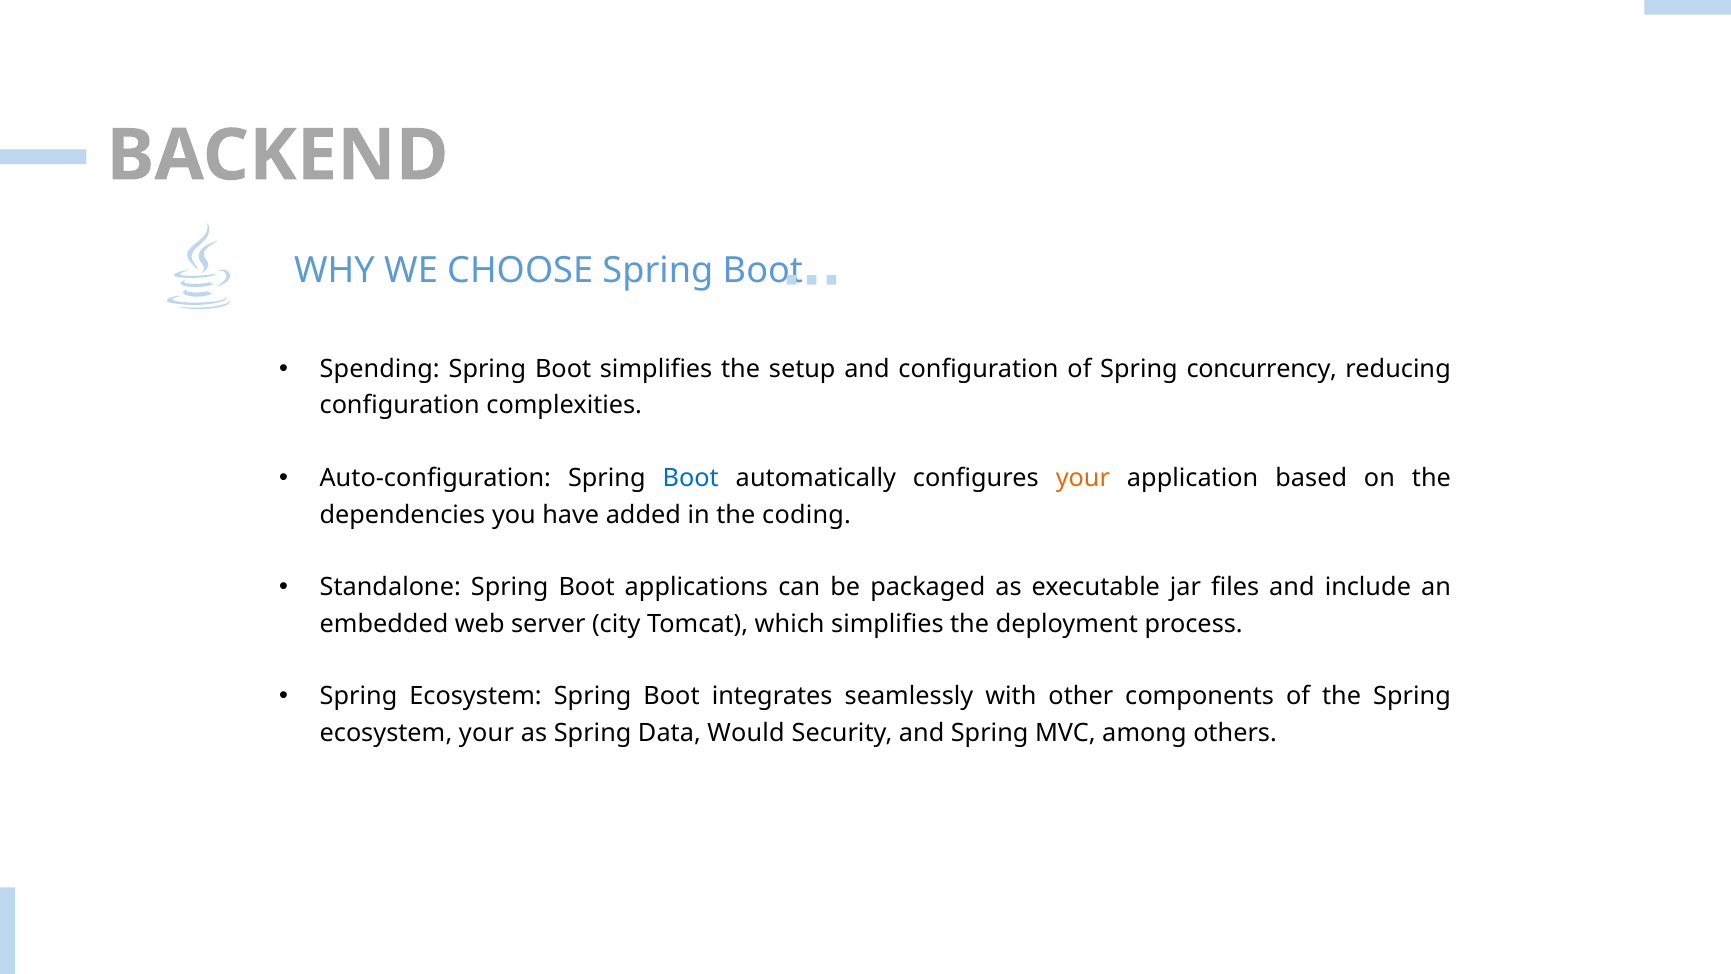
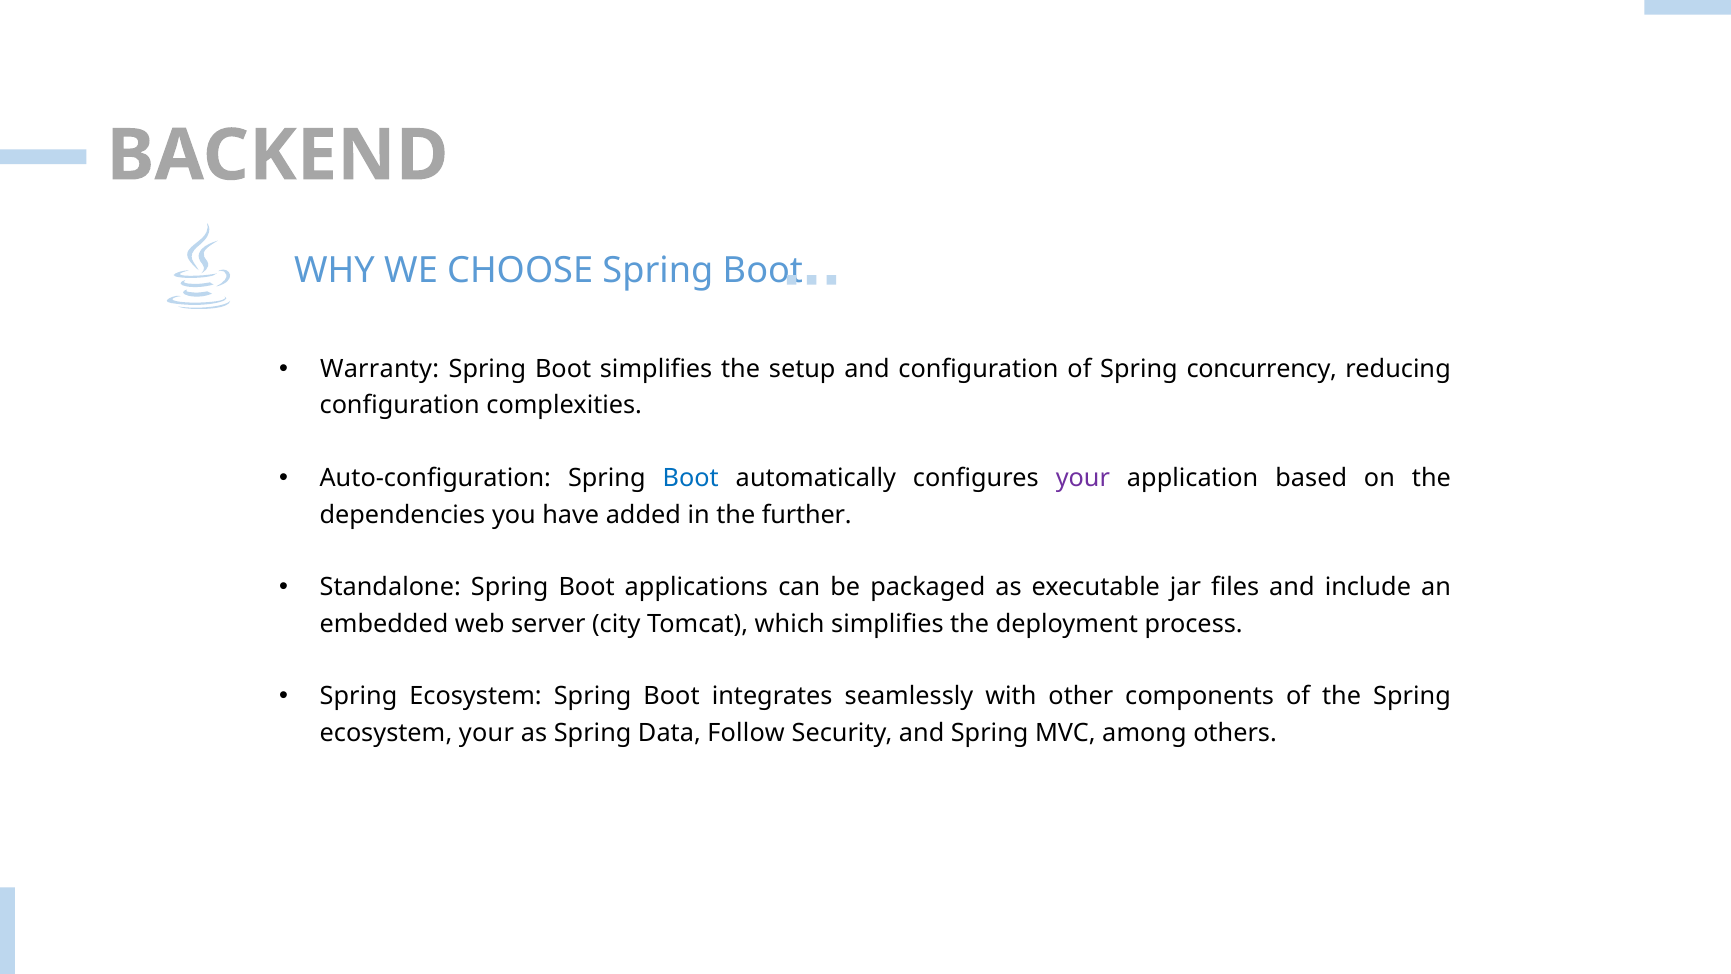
Spending: Spending -> Warranty (380, 369)
your colour: orange -> purple (1083, 478)
coding: coding -> further (807, 515)
Would: Would -> Follow (746, 733)
